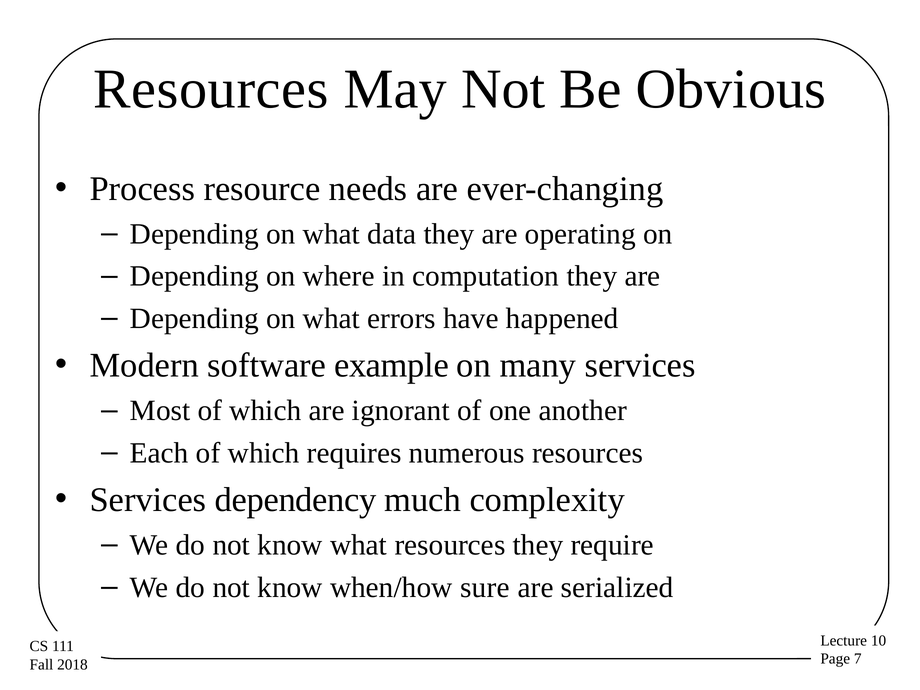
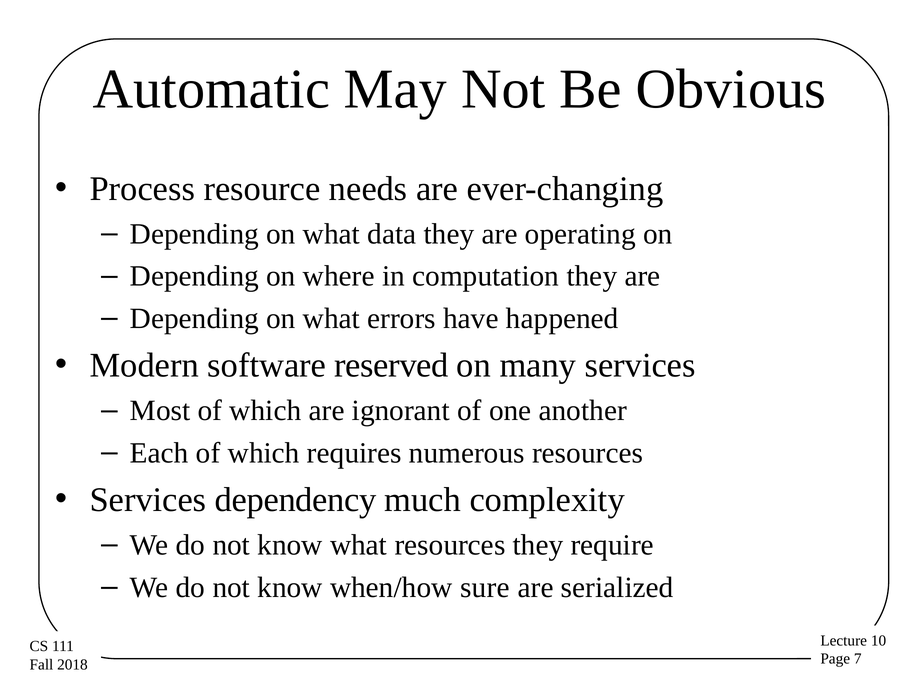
Resources: Resources -> Automatic (211, 89)
example: example -> reserved (391, 366)
